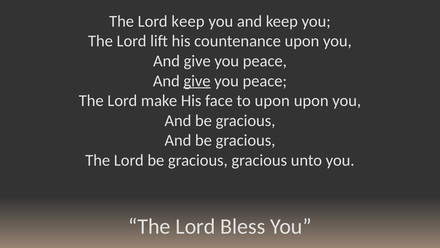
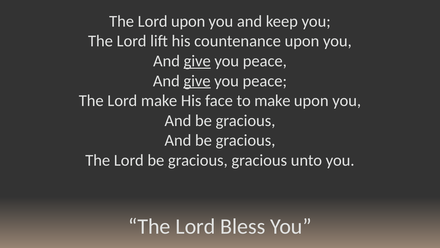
Lord keep: keep -> upon (188, 21)
give underline: none -> present (197, 61)
to upon: upon -> make (272, 101)
